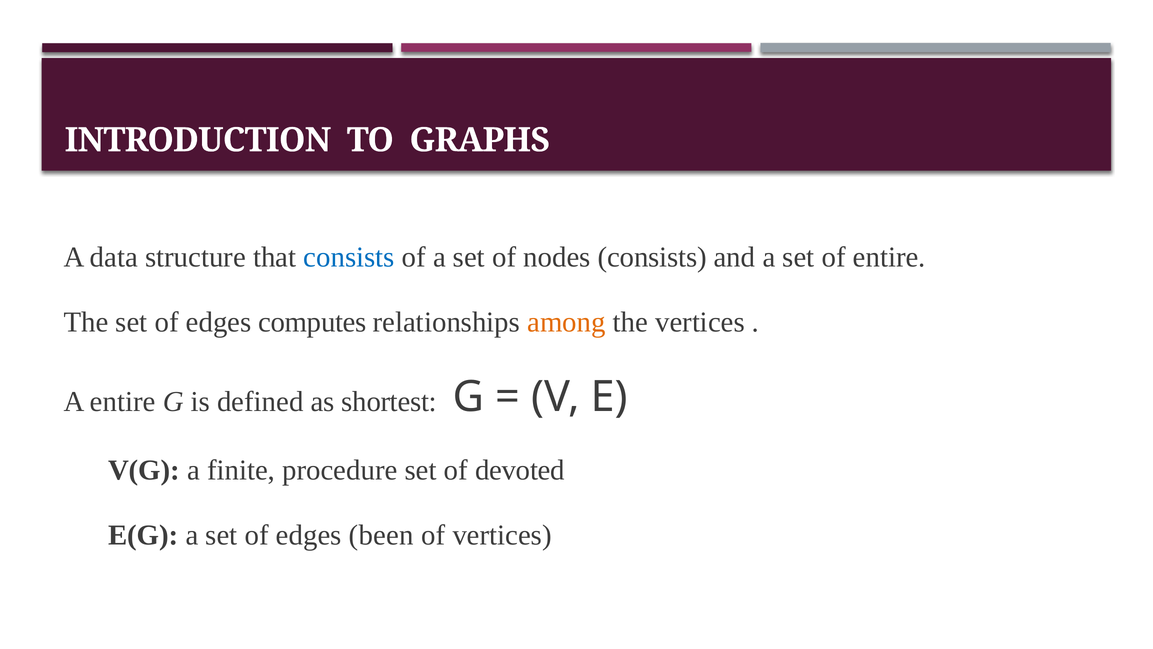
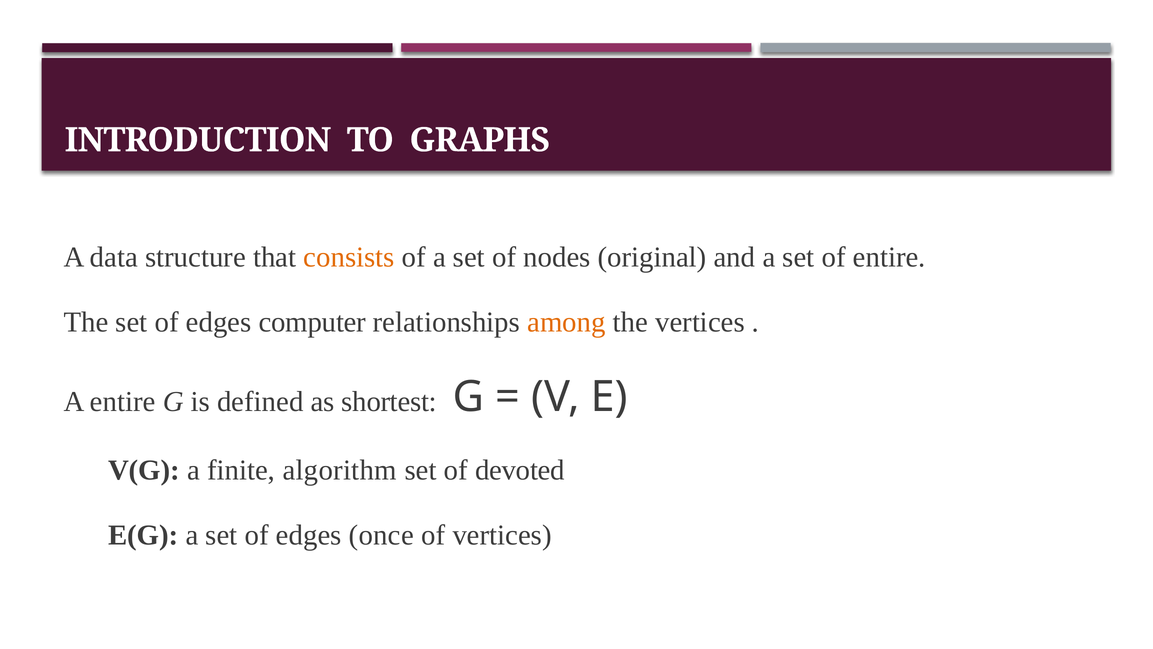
consists colour: blue -> orange (349, 257)
nodes consists: consists -> original (652, 257)
computes: computes -> computer (312, 322)
procedure: procedure -> algorithm (340, 470)
been: been -> once (381, 535)
